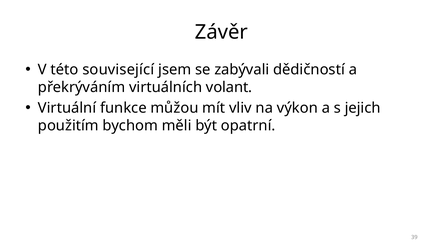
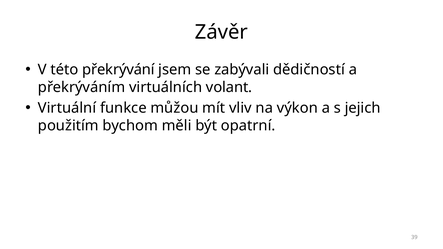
související: související -> překrývání (118, 70)
